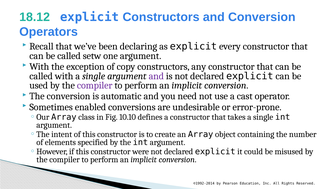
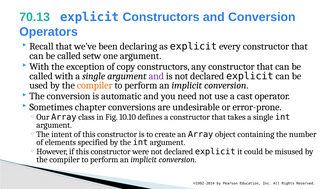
18.12: 18.12 -> 70.13 (35, 17)
compiler colour: purple -> orange (95, 85)
enabled: enabled -> chapter (90, 107)
